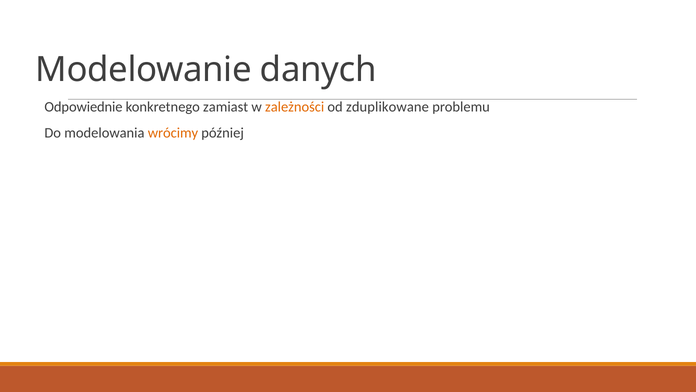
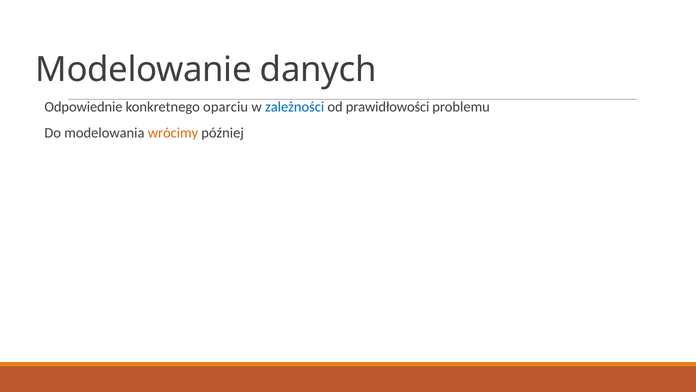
zamiast: zamiast -> oparciu (226, 107)
zależności colour: orange -> blue (295, 107)
zduplikowane: zduplikowane -> prawidłowości (388, 107)
